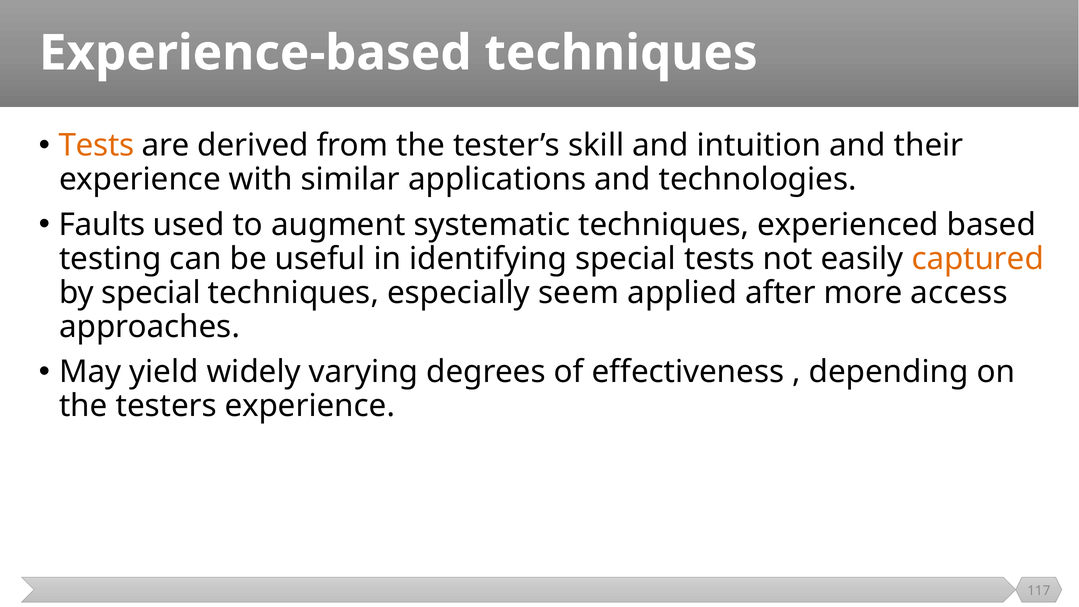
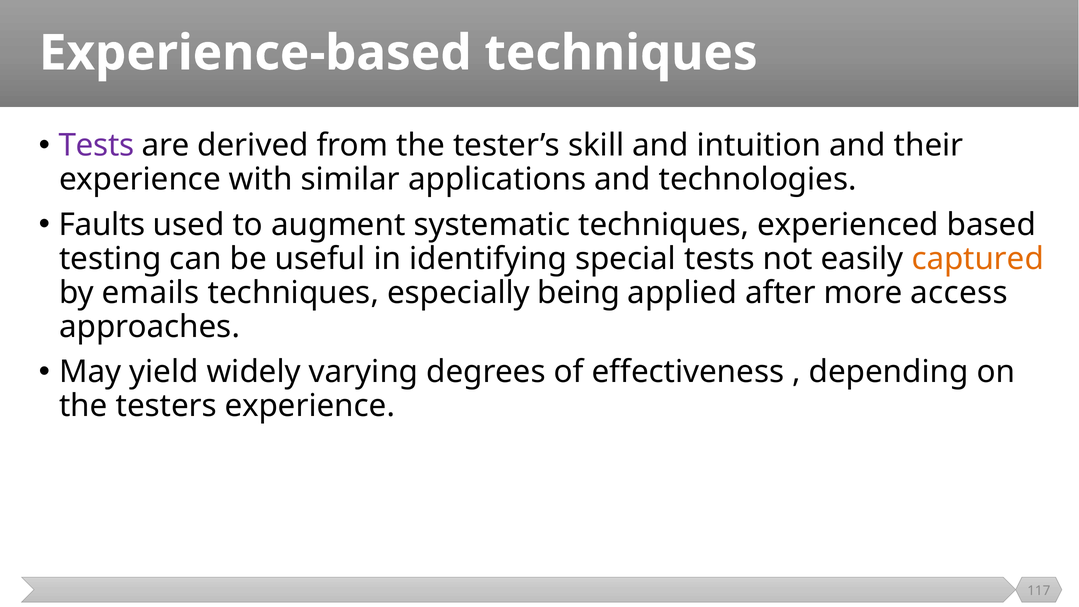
Tests colour: orange -> purple (96, 145)
by special: special -> emails (151, 293)
seem: seem -> being (579, 293)
